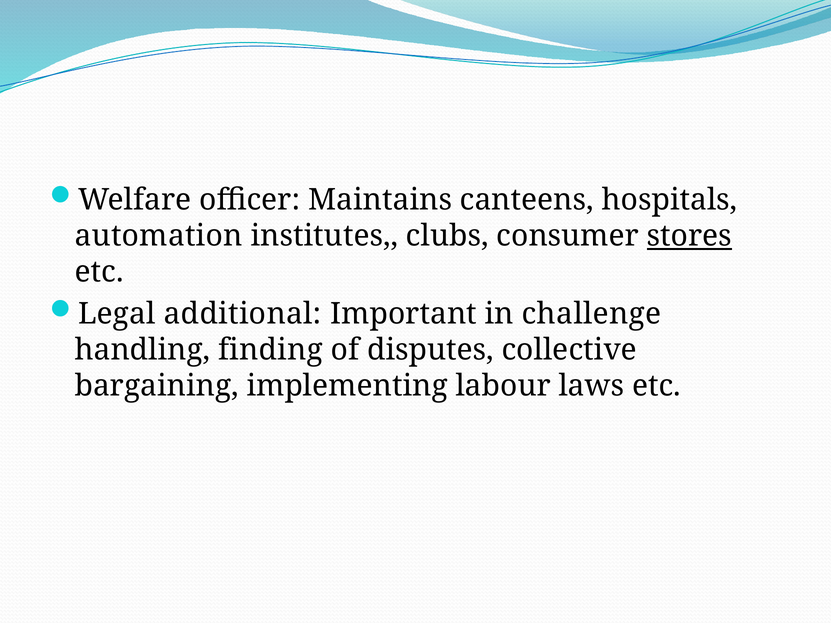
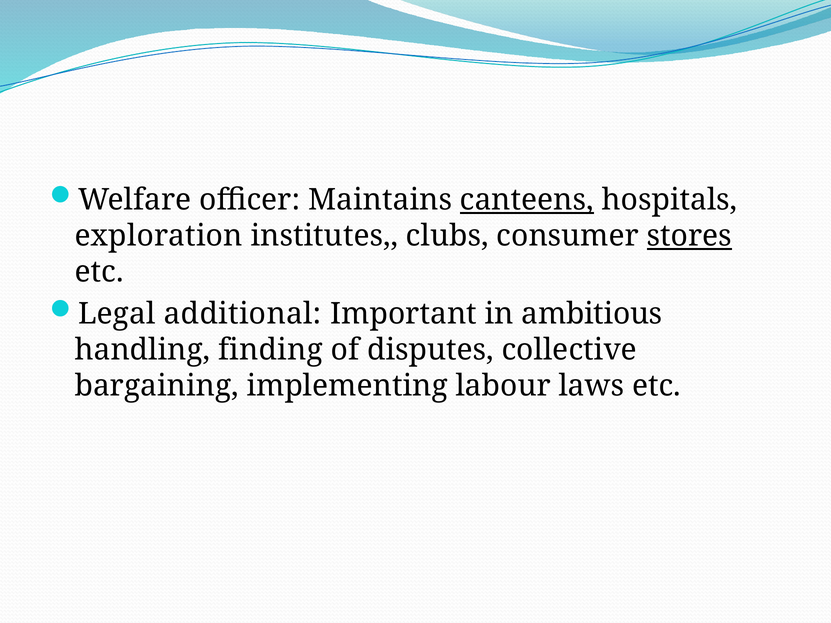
canteens underline: none -> present (527, 200)
automation: automation -> exploration (159, 236)
challenge: challenge -> ambitious (592, 314)
